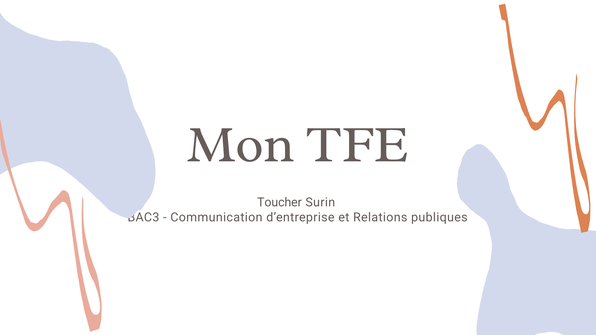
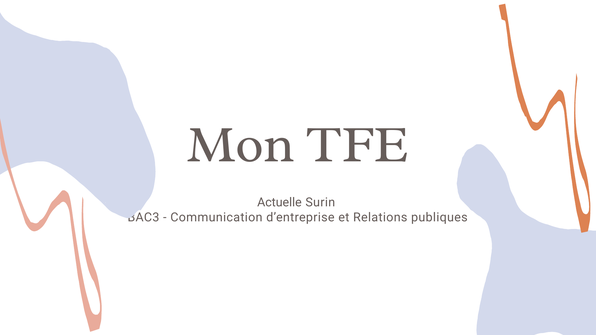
Toucher: Toucher -> Actuelle (279, 203)
